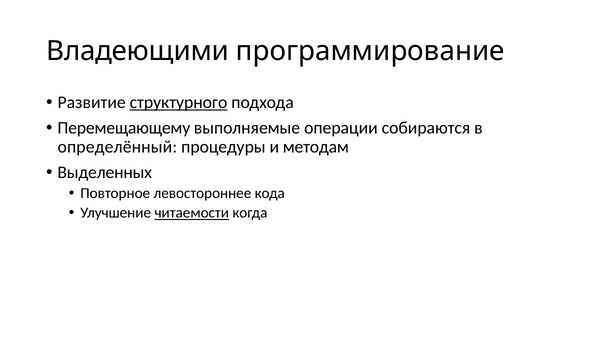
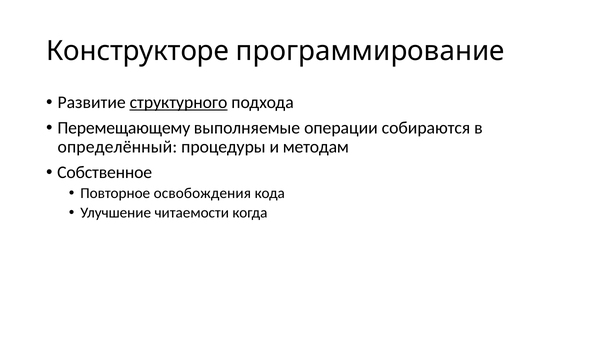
Владеющими: Владеющими -> Конструкторе (138, 51)
Выделенных: Выделенных -> Собственное (105, 172)
левостороннее: левостороннее -> освобождения (202, 193)
читаемости underline: present -> none (192, 213)
